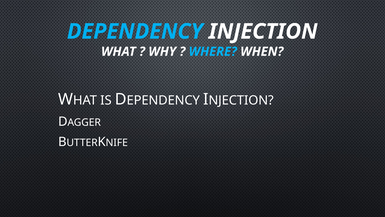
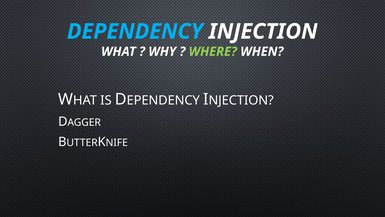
WHERE colour: light blue -> light green (213, 51)
